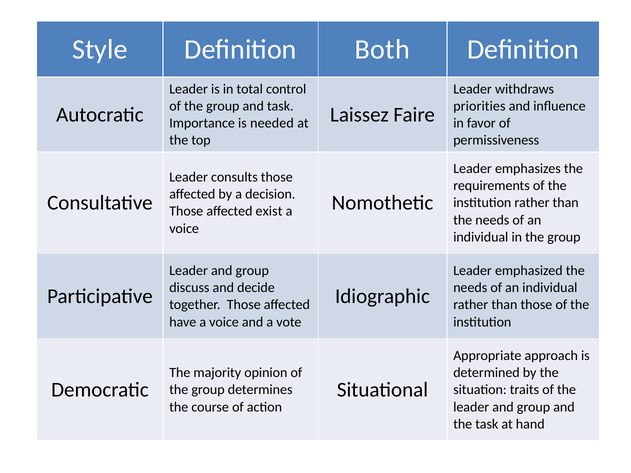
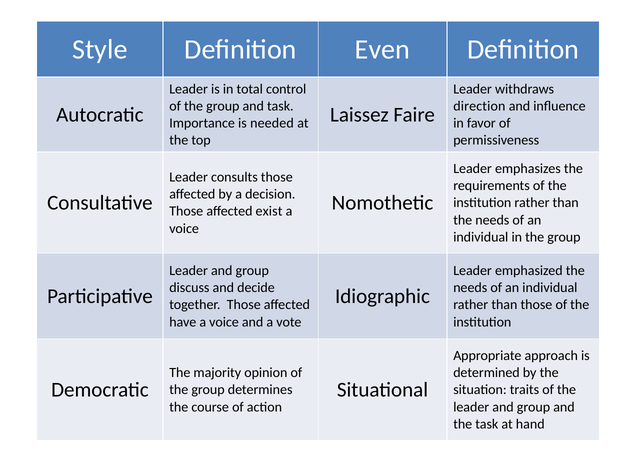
Both: Both -> Even (382, 49)
priorities: priorities -> direction (479, 106)
